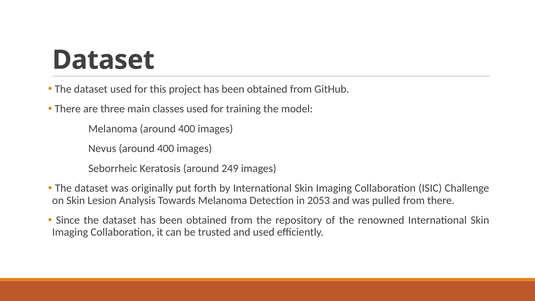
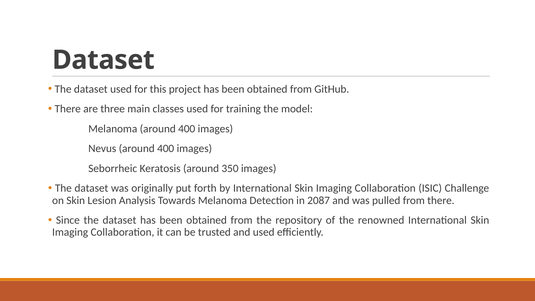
249: 249 -> 350 (230, 168)
2053: 2053 -> 2087 (319, 200)
